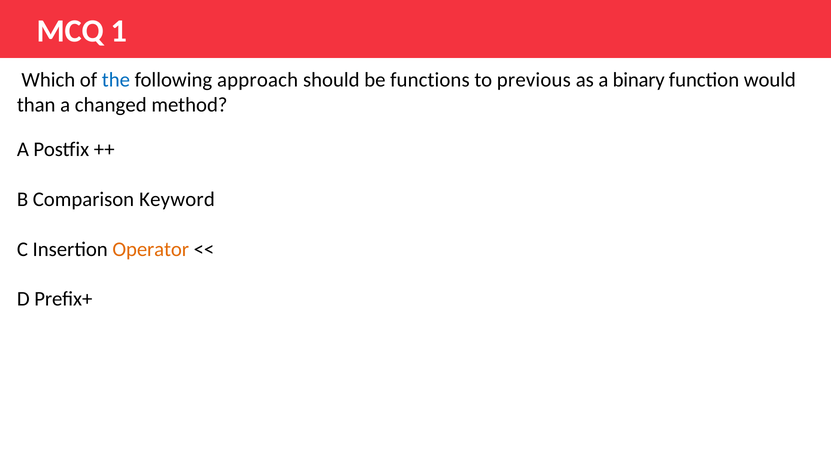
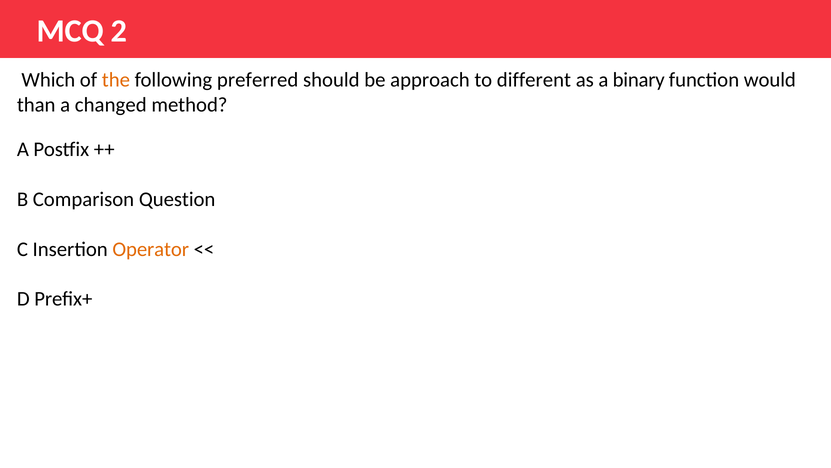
1: 1 -> 2 (119, 31)
the colour: blue -> orange (116, 80)
approach: approach -> preferred (258, 80)
functions: functions -> approach (430, 80)
previous: previous -> different (534, 80)
Keyword: Keyword -> Question (177, 199)
